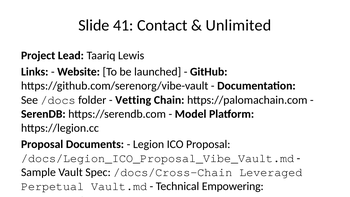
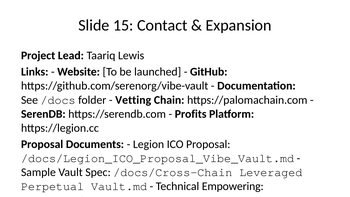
41: 41 -> 15 (123, 25)
Unlimited: Unlimited -> Expansion (239, 25)
Model: Model -> Profits (191, 114)
